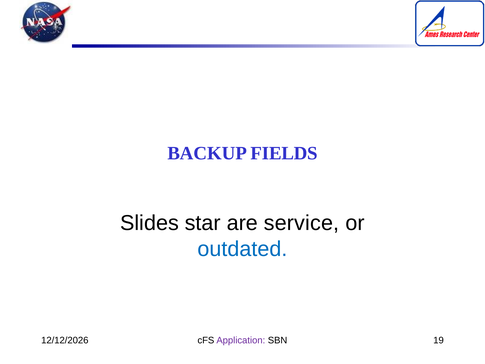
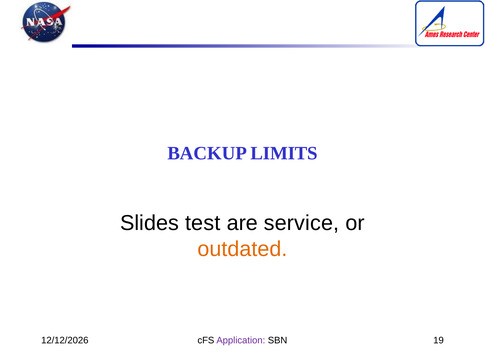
FIELDS: FIELDS -> LIMITS (284, 153)
star: star -> test (203, 223)
outdated colour: blue -> orange (242, 249)
